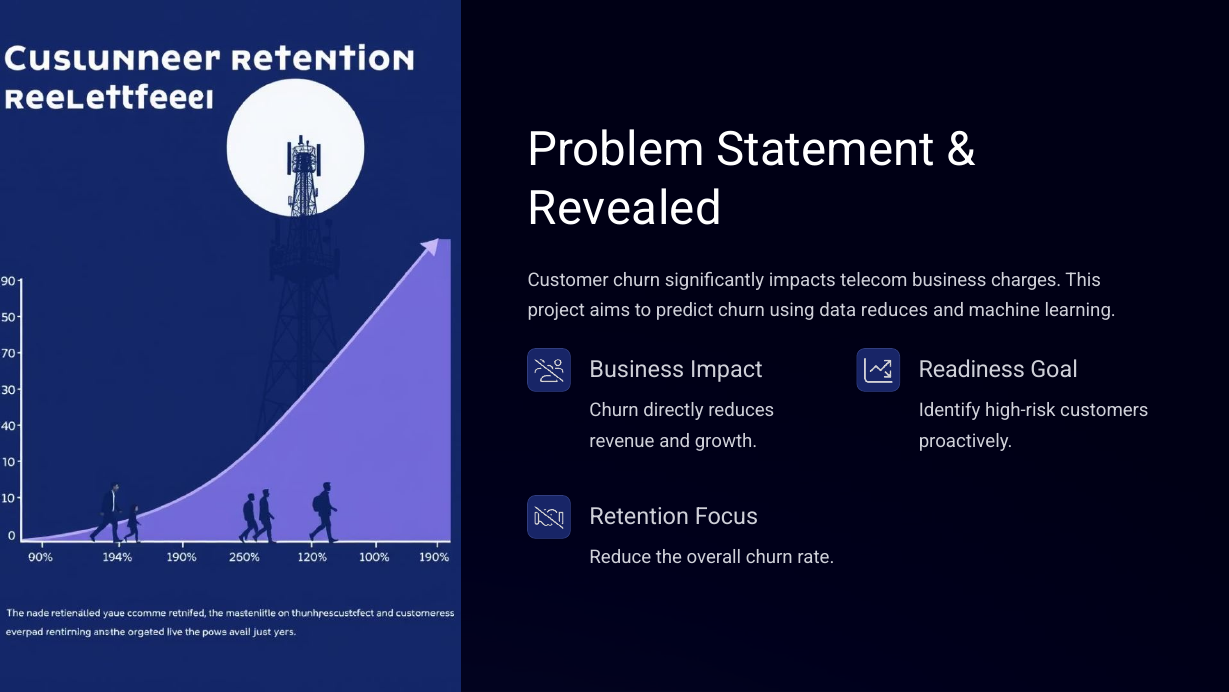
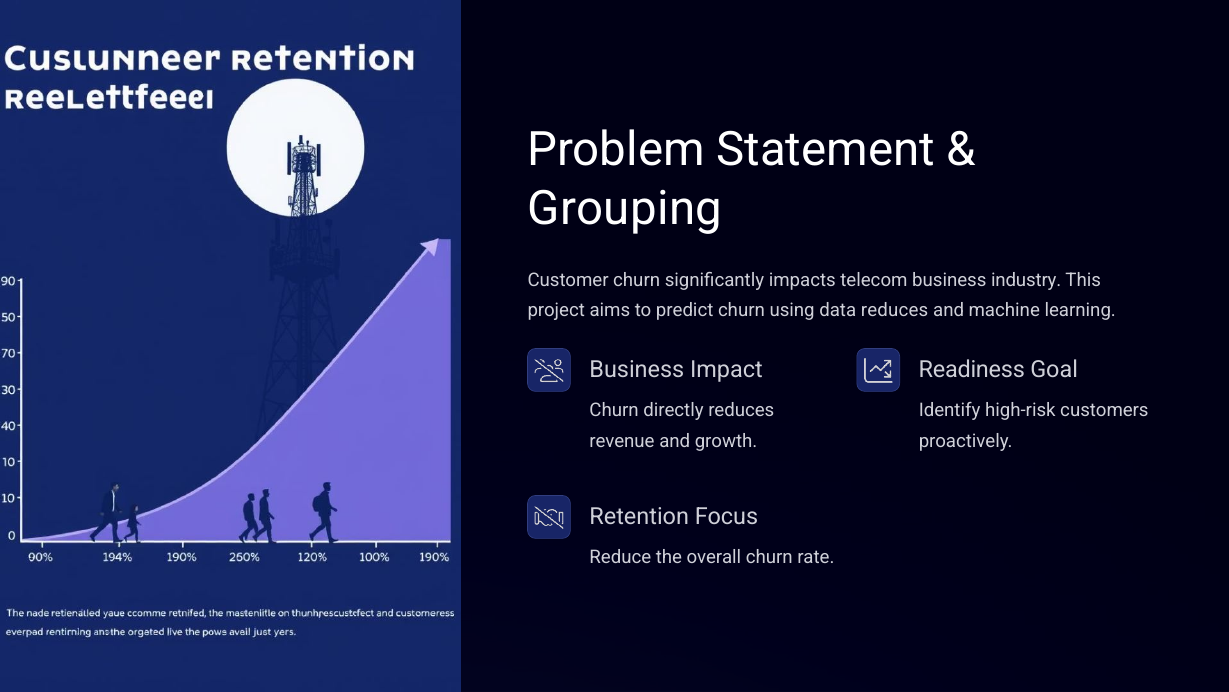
Revealed: Revealed -> Grouping (625, 209)
charges: charges -> industry (1026, 280)
